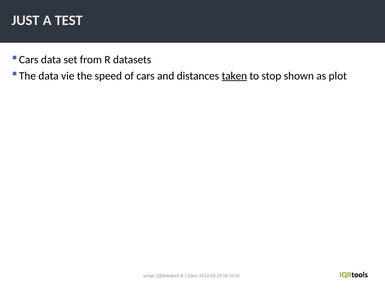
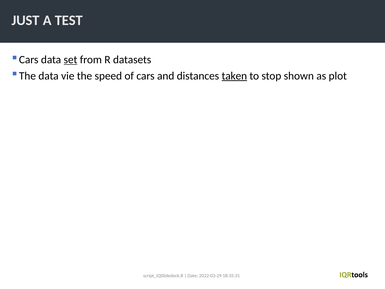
set underline: none -> present (71, 60)
